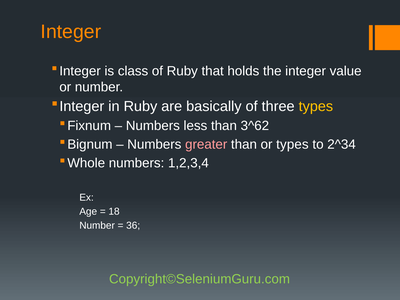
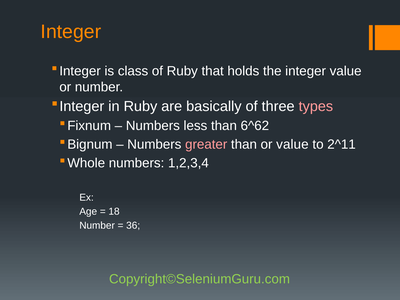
types colour: yellow -> pink (316, 107)
3^62: 3^62 -> 6^62 (255, 126)
or types: types -> value (292, 144)
2^34: 2^34 -> 2^11 (342, 144)
